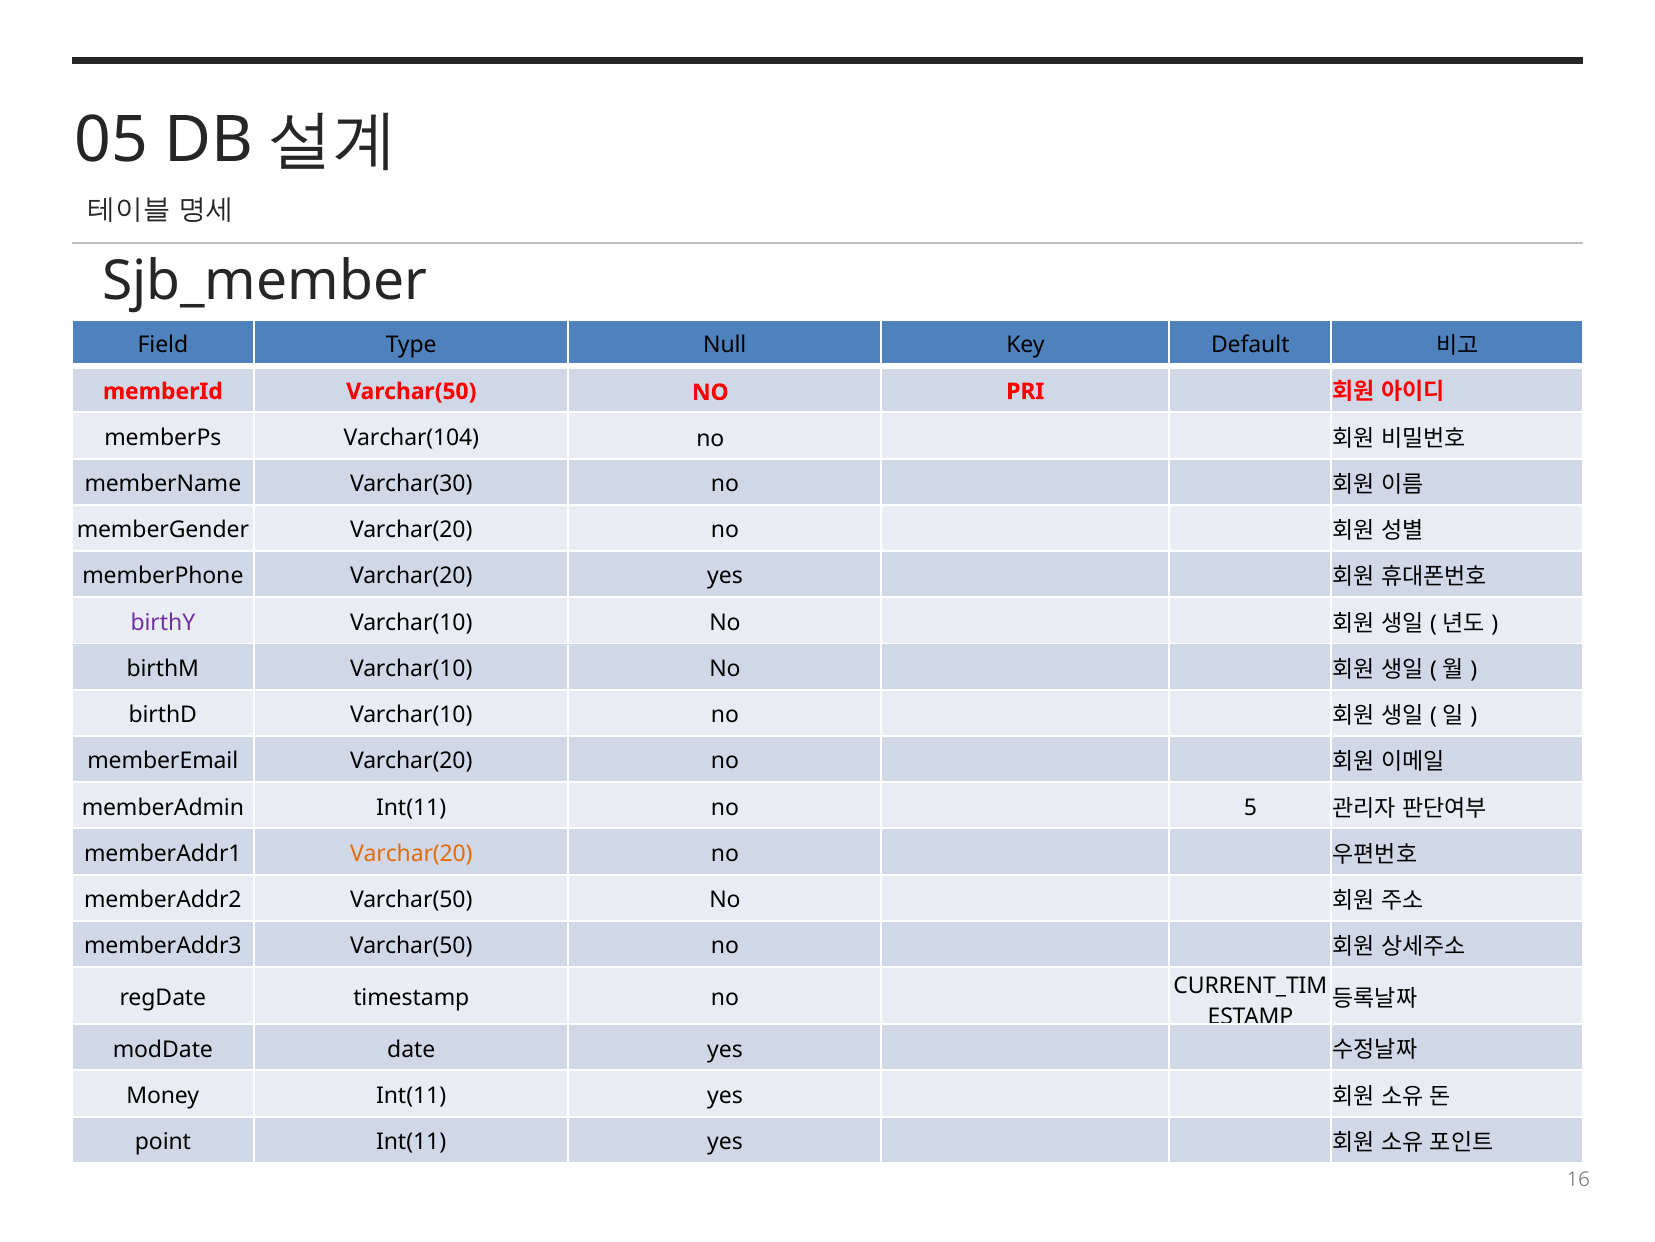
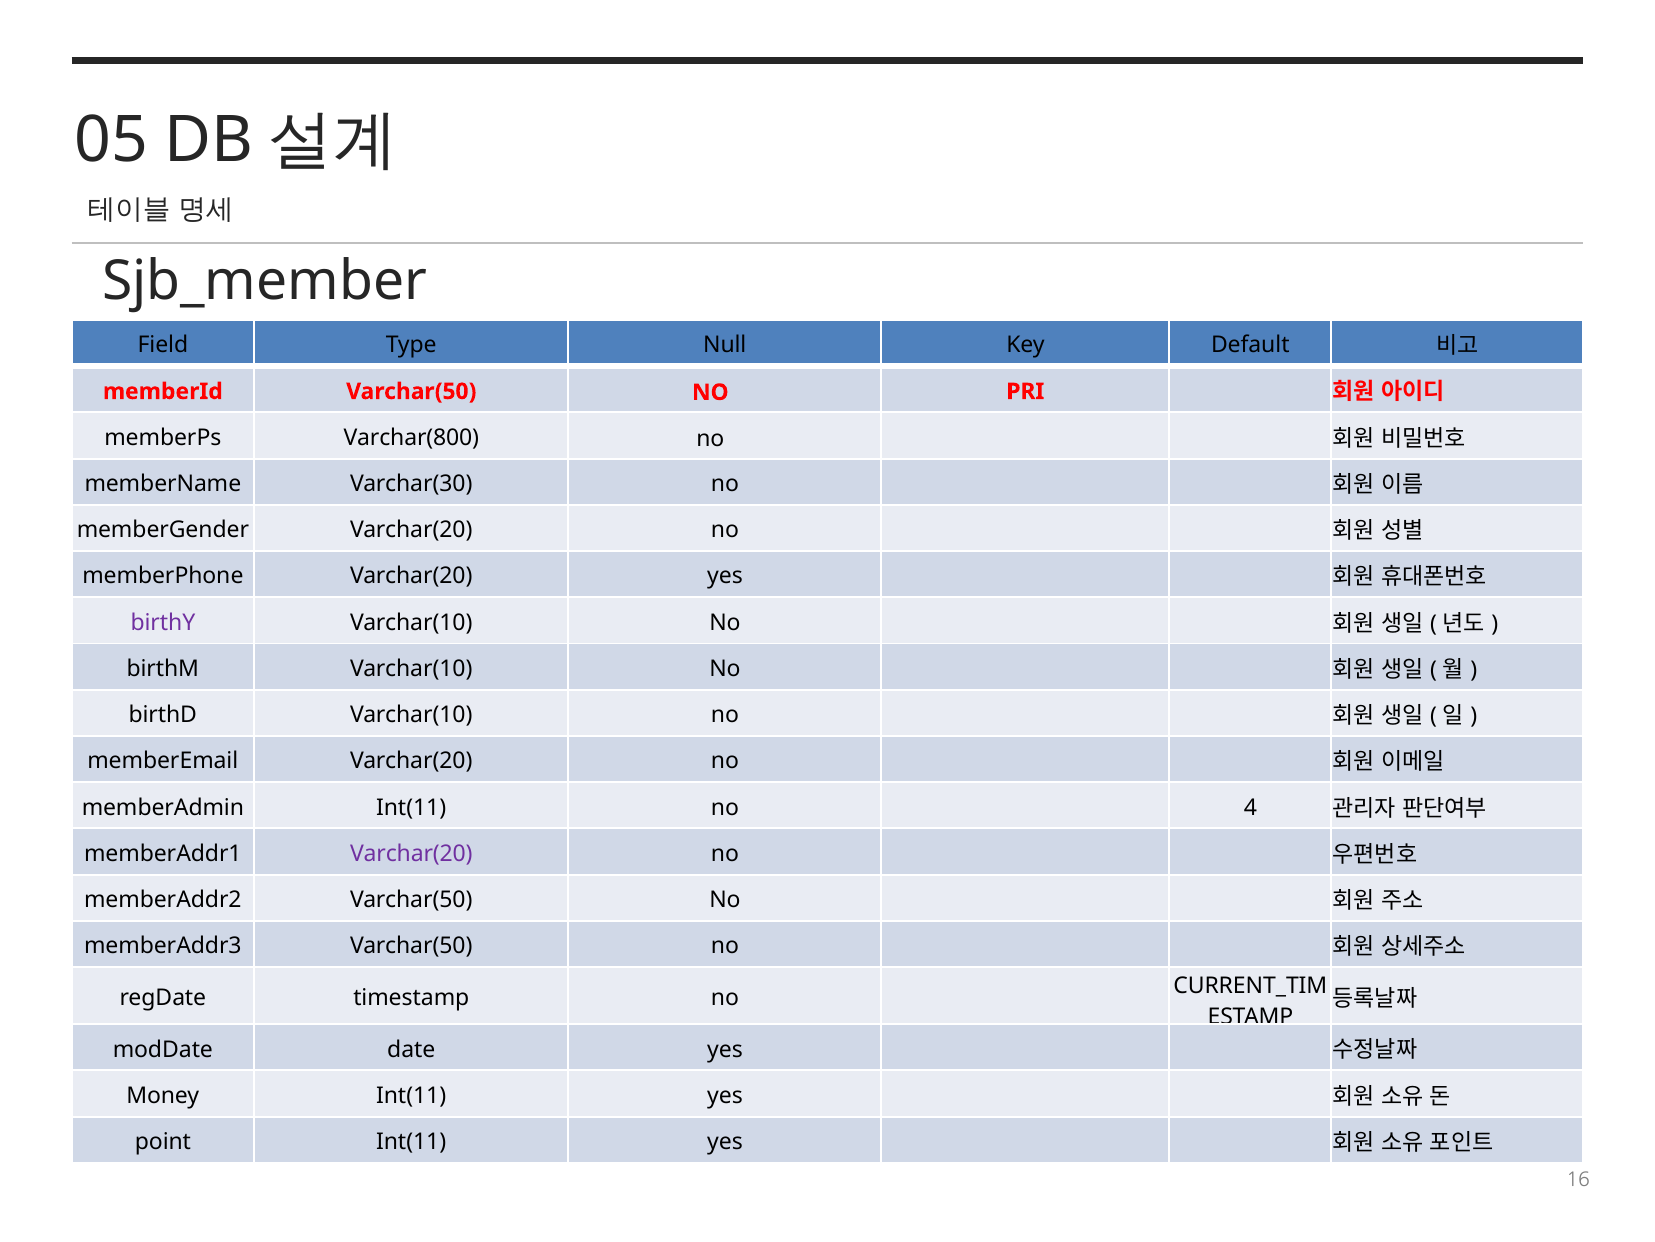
Varchar(104: Varchar(104 -> Varchar(800 (411, 437)
5: 5 -> 4 (1250, 807)
Varchar(20 colour: orange -> purple (411, 853)
